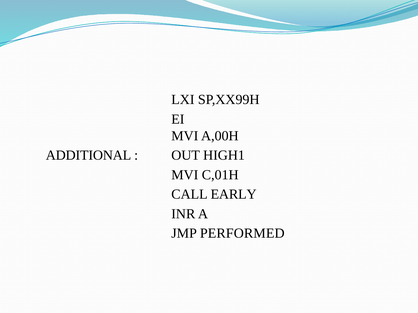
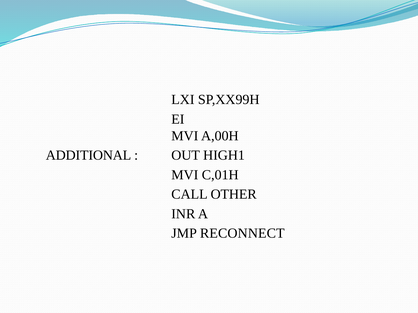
EARLY: EARLY -> OTHER (234, 195)
PERFORMED: PERFORMED -> RECONNECT (242, 234)
